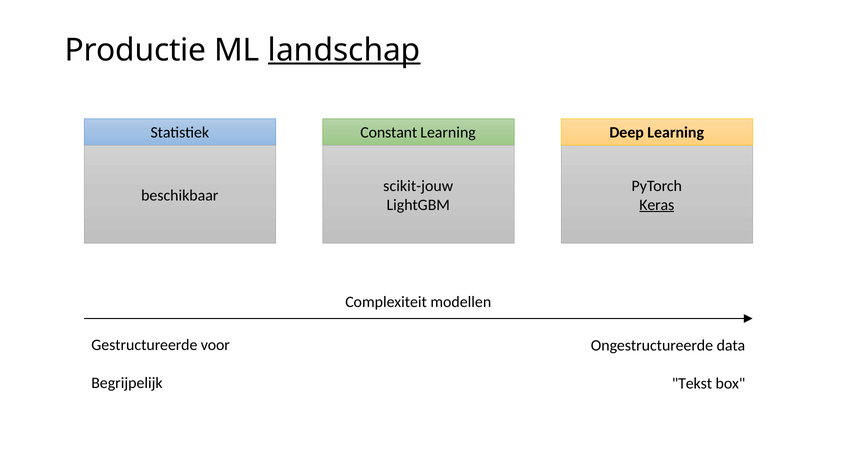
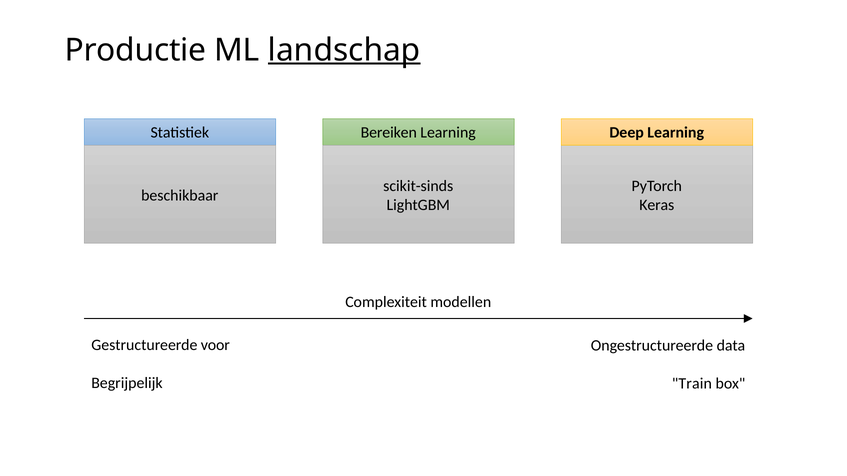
Constant: Constant -> Bereiken (389, 133)
scikit-jouw: scikit-jouw -> scikit-sinds (418, 186)
Keras underline: present -> none (657, 205)
Tekst: Tekst -> Train (692, 384)
